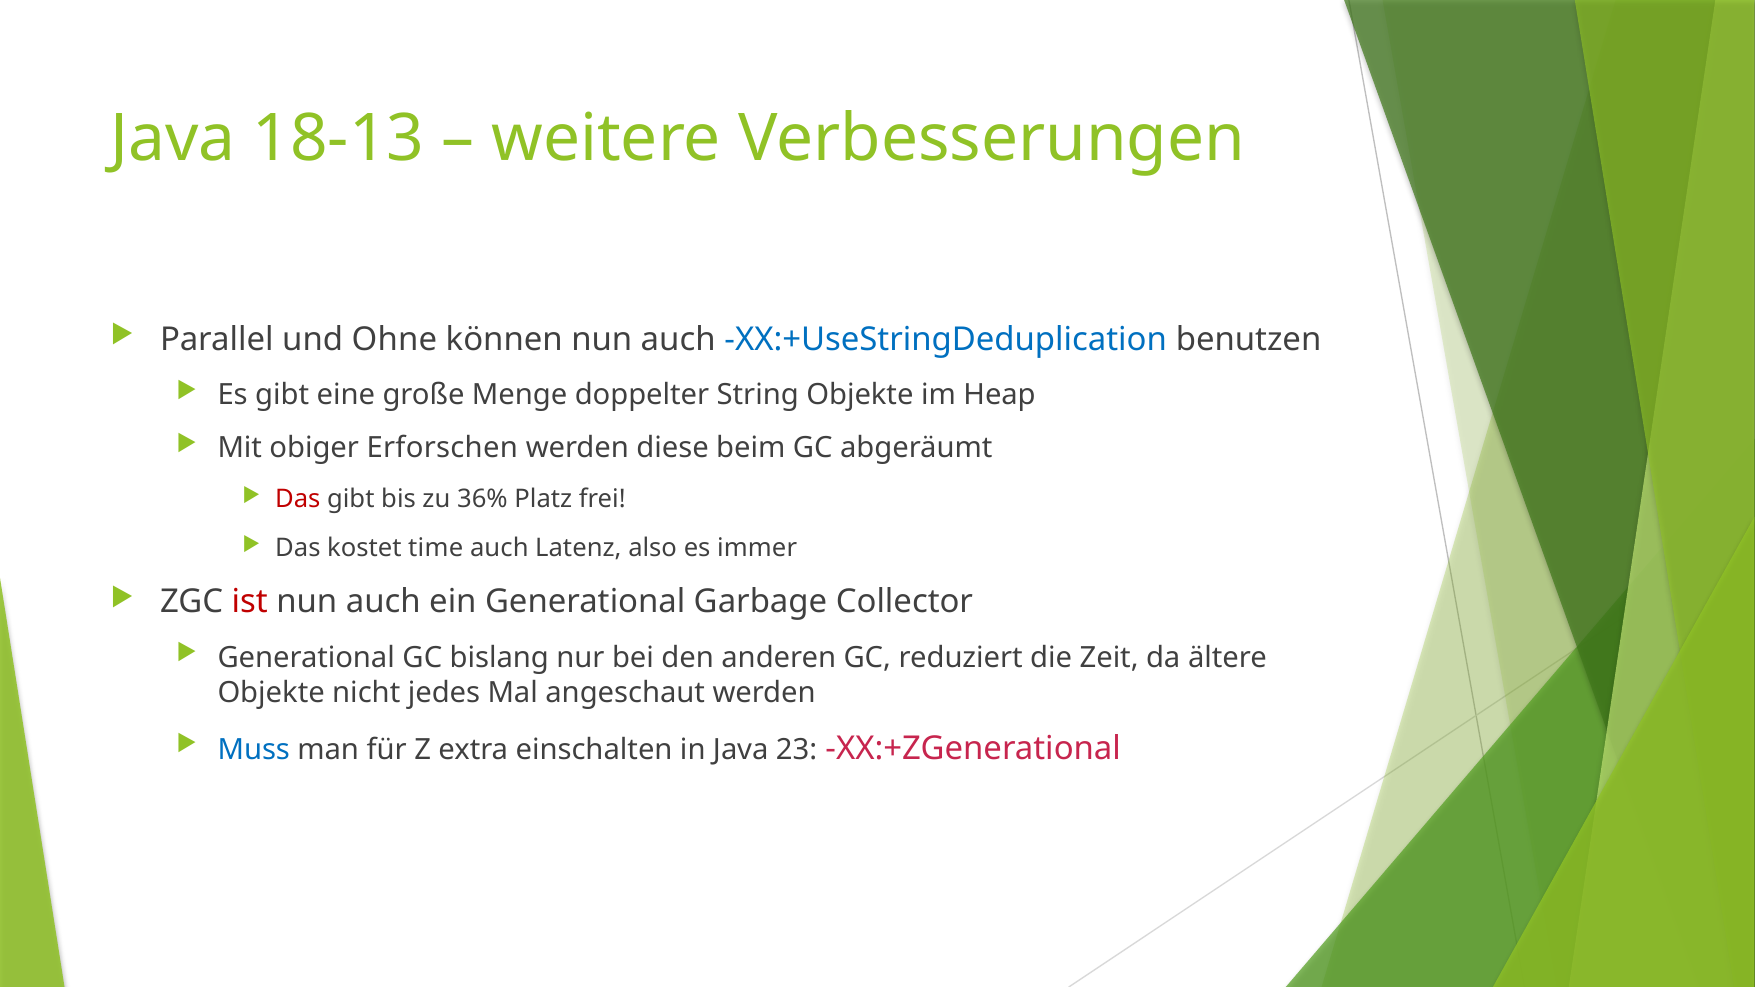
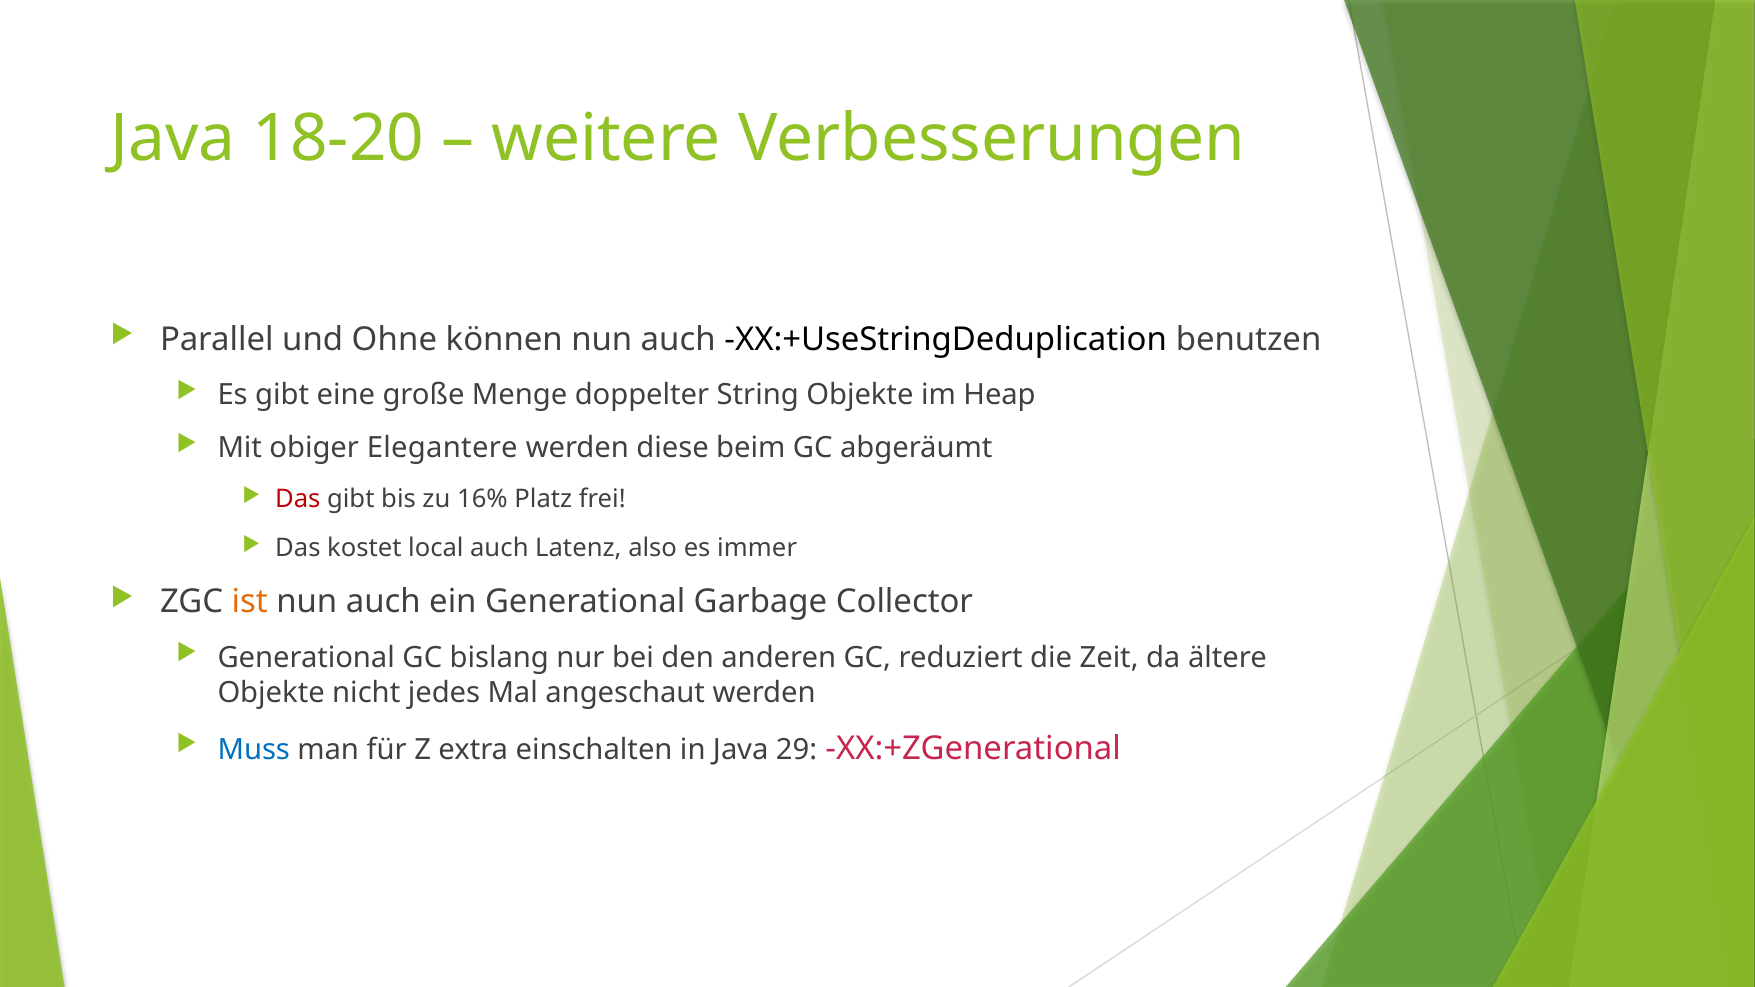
18-13: 18-13 -> 18-20 (339, 138)
XX:+UseStringDeduplication colour: blue -> black (946, 340)
Erforschen: Erforschen -> Elegantere (442, 448)
36%: 36% -> 16% (482, 499)
time: time -> local (436, 548)
ist colour: red -> orange (250, 602)
23: 23 -> 29 (797, 750)
